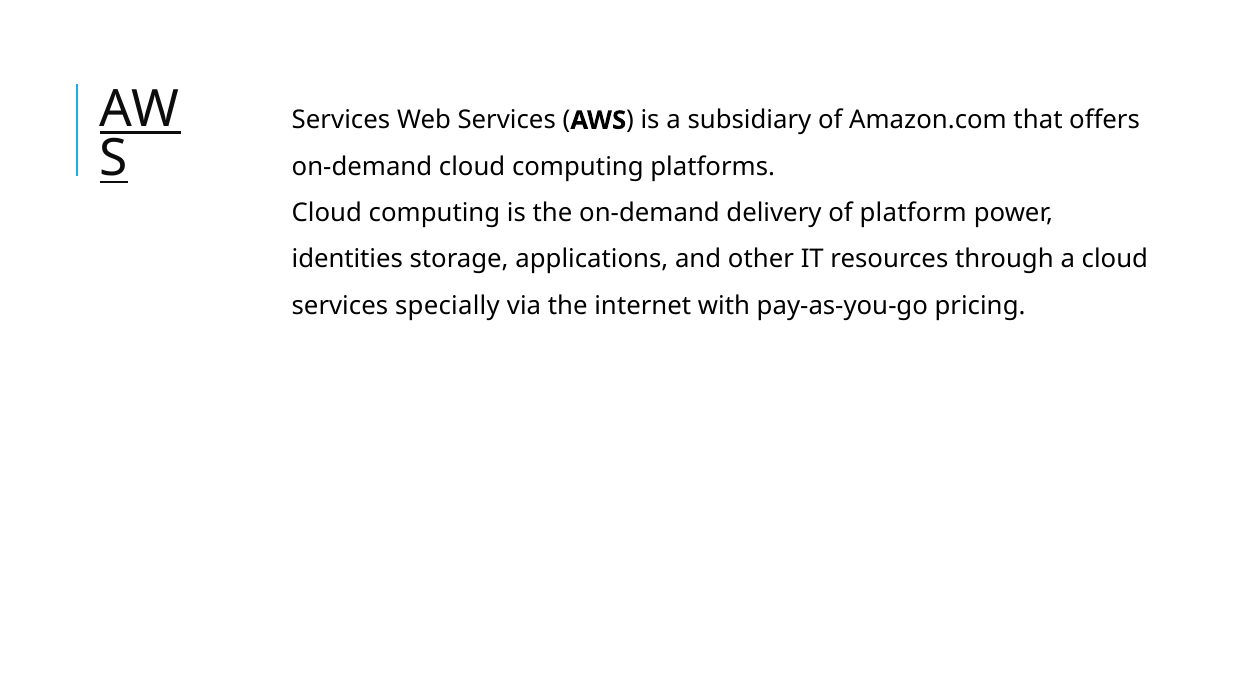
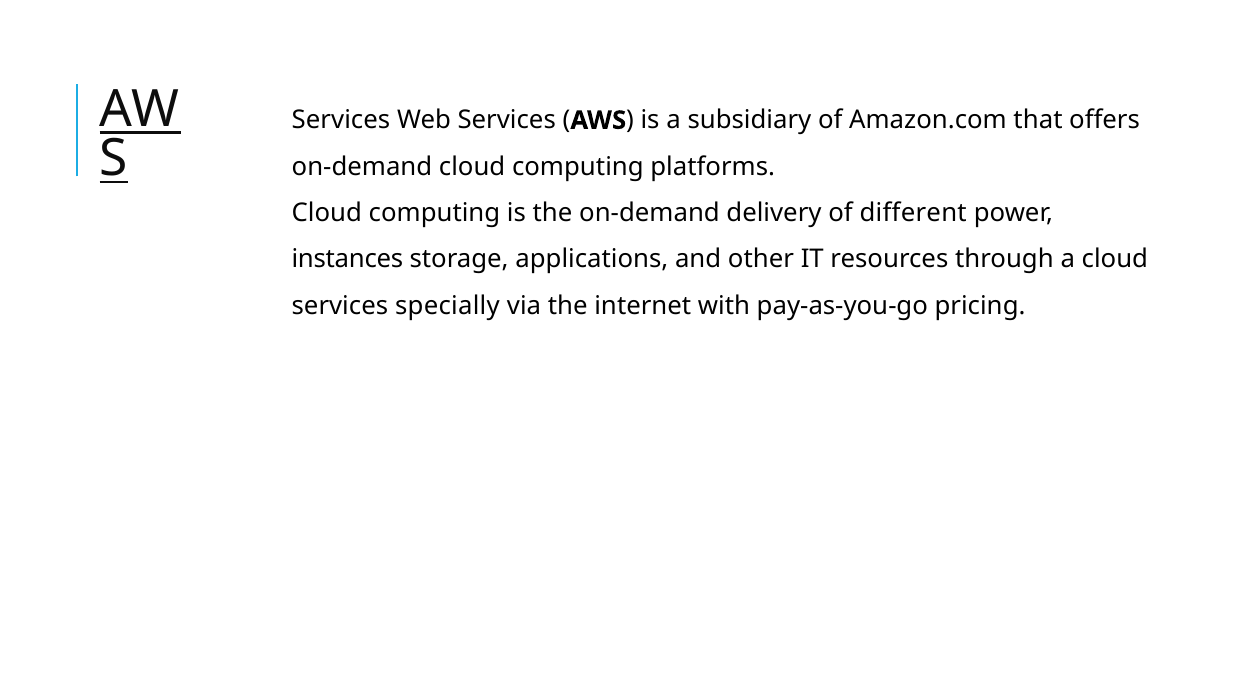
platform: platform -> different (913, 213)
identities: identities -> instances (347, 259)
